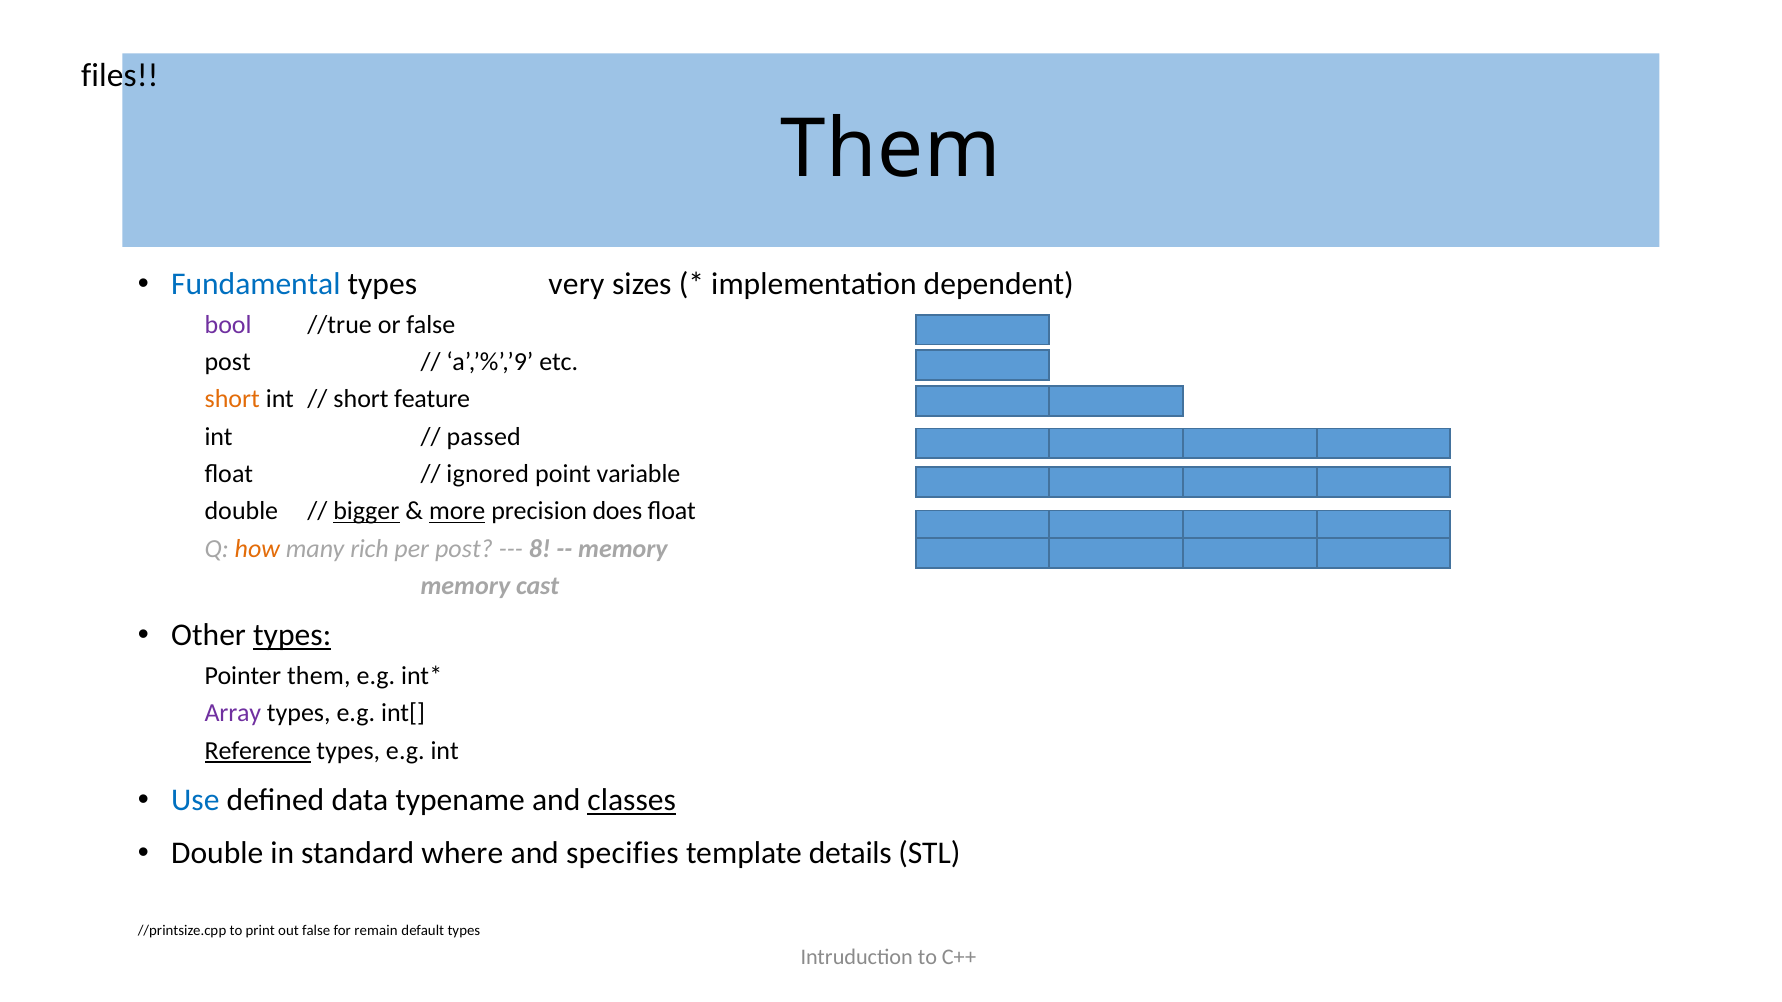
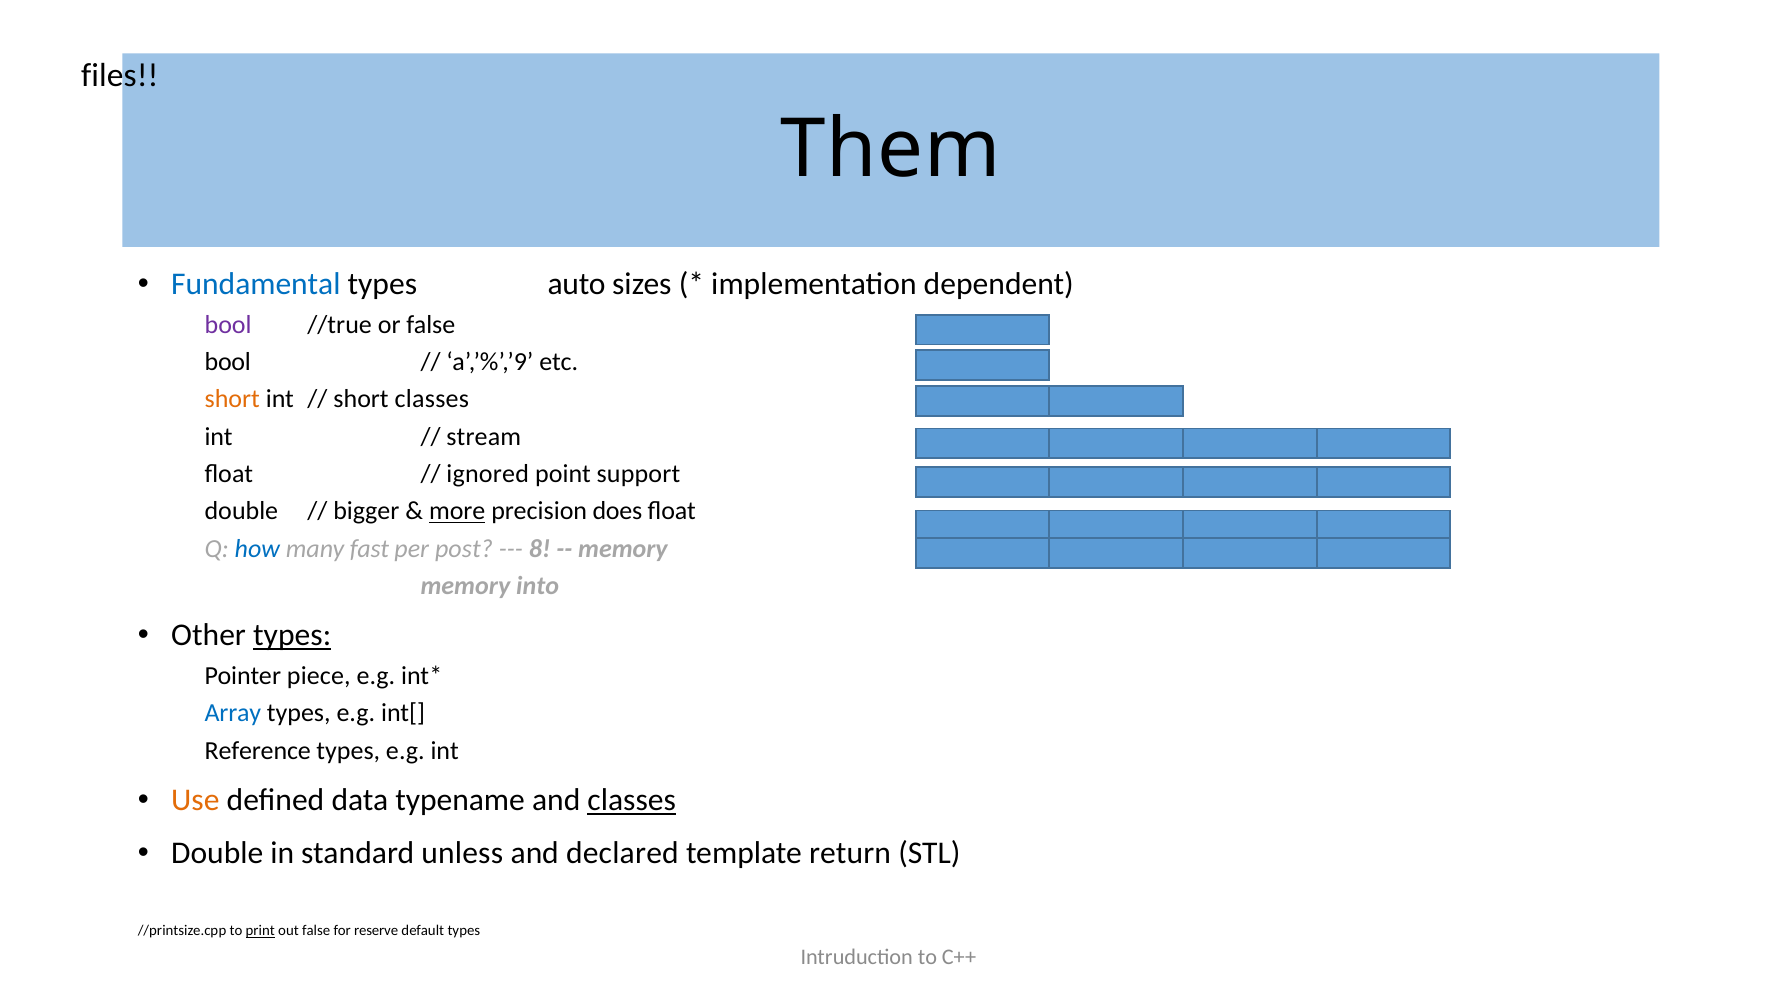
very: very -> auto (577, 284)
post: post -> bool (228, 362)
short feature: feature -> classes (432, 399)
passed: passed -> stream (484, 437)
variable: variable -> support (638, 474)
bigger underline: present -> none (366, 511)
how colour: orange -> blue (257, 549)
rich: rich -> fast (369, 549)
cast: cast -> into (538, 586)
Pointer them: them -> piece (319, 676)
Array colour: purple -> blue (233, 713)
Reference underline: present -> none (258, 751)
Use colour: blue -> orange (195, 800)
where: where -> unless (462, 853)
specifies: specifies -> declared (622, 853)
details: details -> return (850, 853)
print underline: none -> present (260, 931)
remain: remain -> reserve (376, 931)
